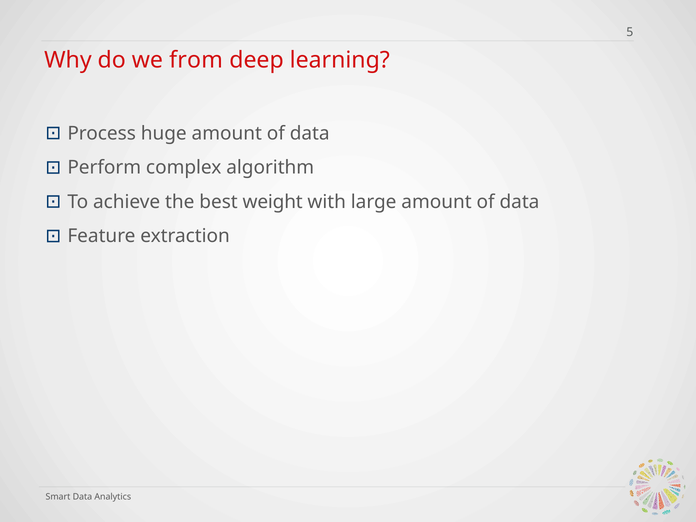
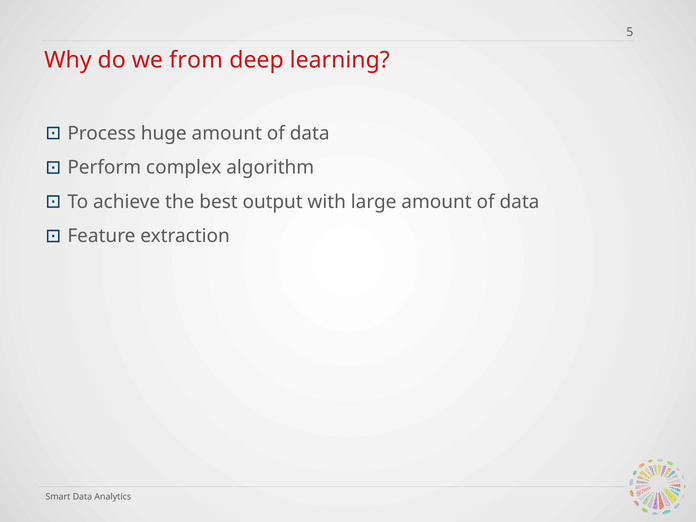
weight: weight -> output (273, 202)
